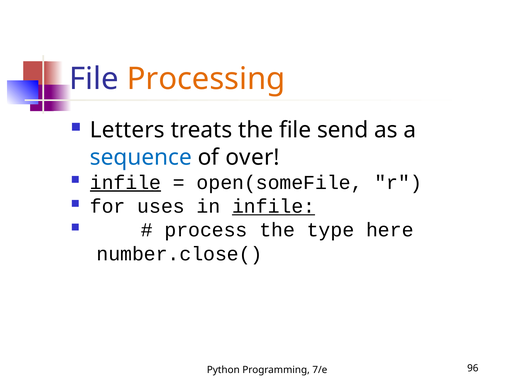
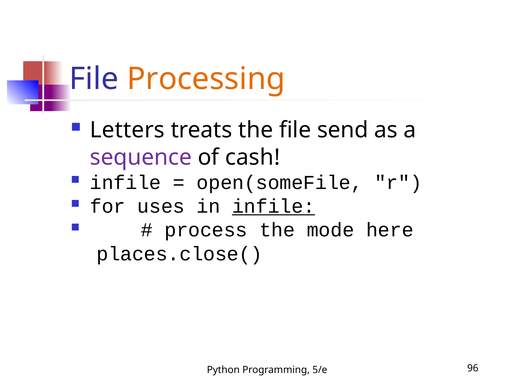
sequence colour: blue -> purple (141, 157)
over: over -> cash (253, 157)
infile underline: present -> none (126, 182)
type: type -> mode (331, 230)
number.close(: number.close( -> places.close( (180, 254)
7/e: 7/e -> 5/e (320, 370)
